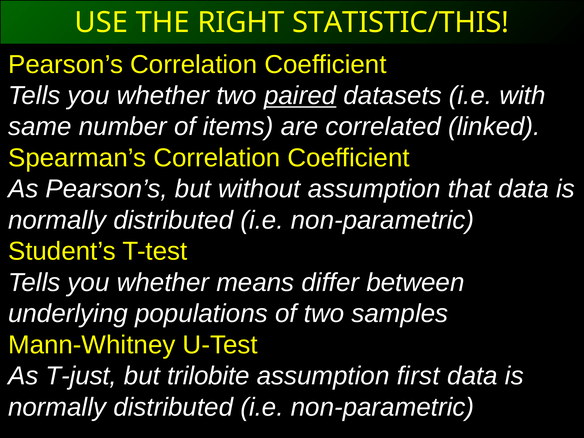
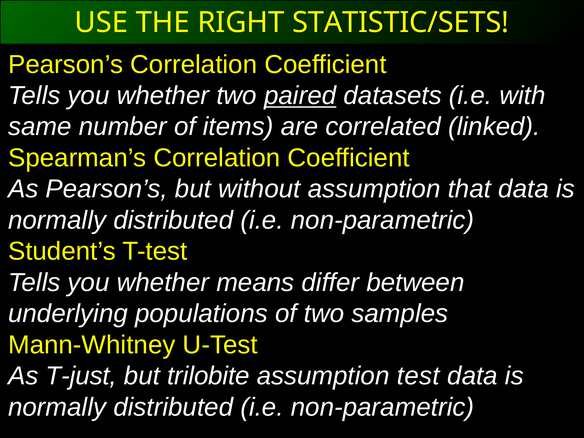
STATISTIC/THIS: STATISTIC/THIS -> STATISTIC/SETS (401, 22)
first: first -> test (418, 376)
